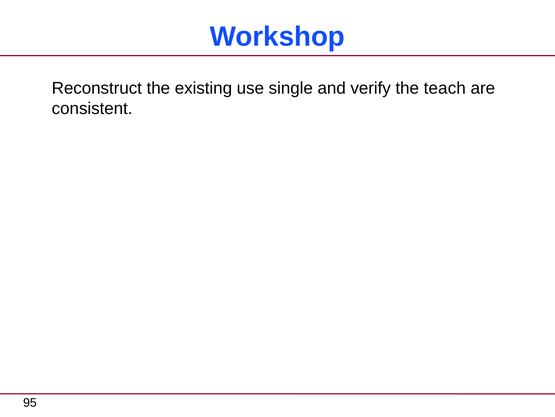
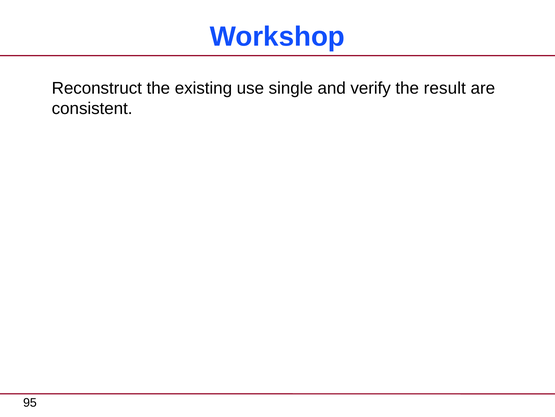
teach: teach -> result (445, 88)
